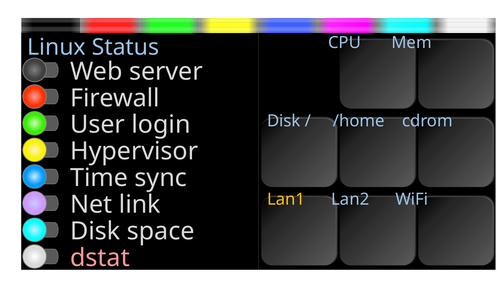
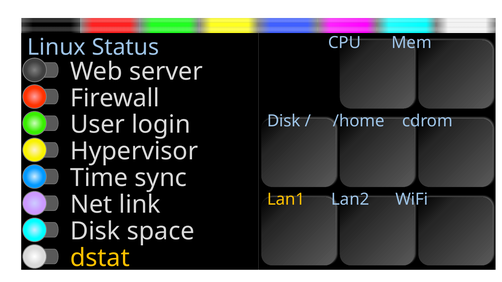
dstat colour: pink -> yellow (100, 258)
